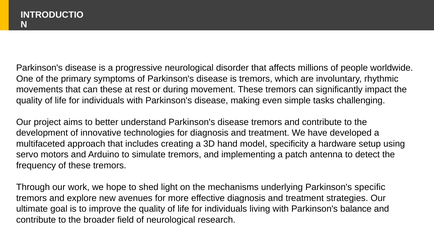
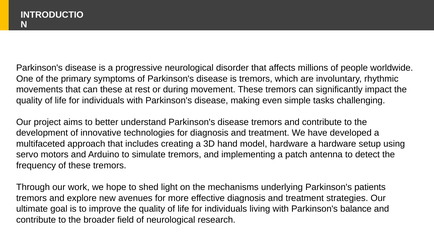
model specificity: specificity -> hardware (289, 144)
specific: specific -> patients (370, 187)
